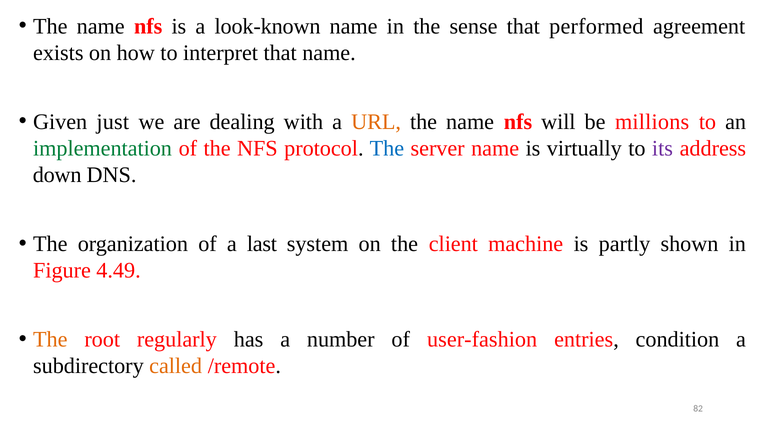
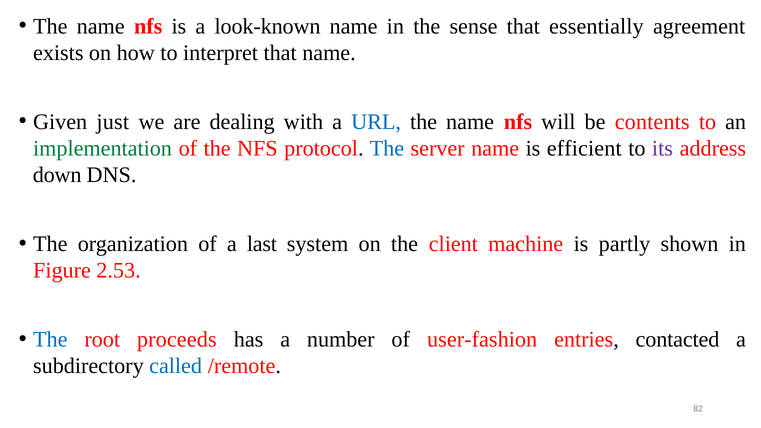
performed: performed -> essentially (596, 26)
URL colour: orange -> blue (376, 122)
millions: millions -> contents (652, 122)
virtually: virtually -> efficient (584, 148)
4.49: 4.49 -> 2.53 (119, 271)
The colour: orange -> blue (50, 340)
regularly: regularly -> proceeds (177, 340)
condition: condition -> contacted (678, 340)
called colour: orange -> blue (176, 366)
